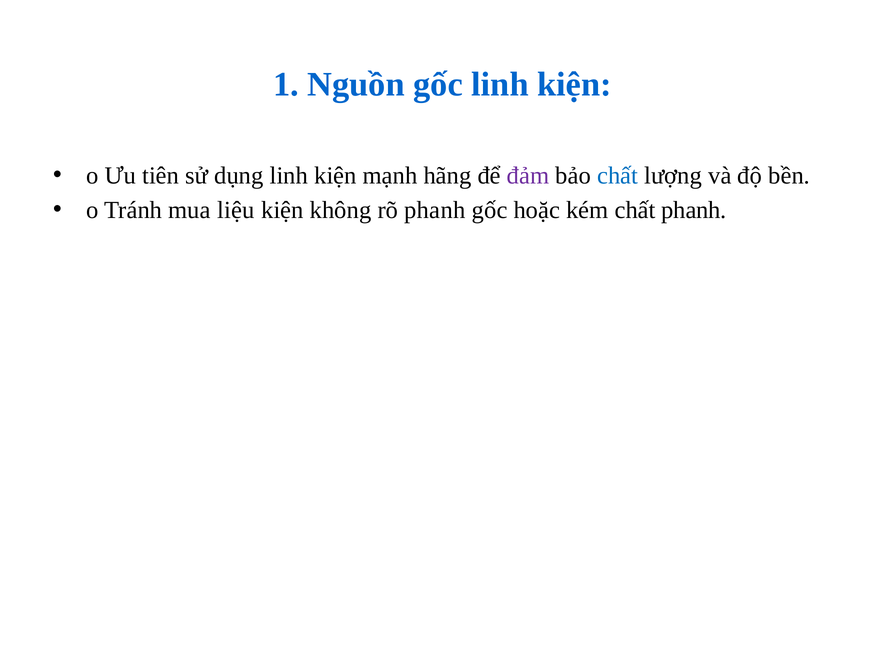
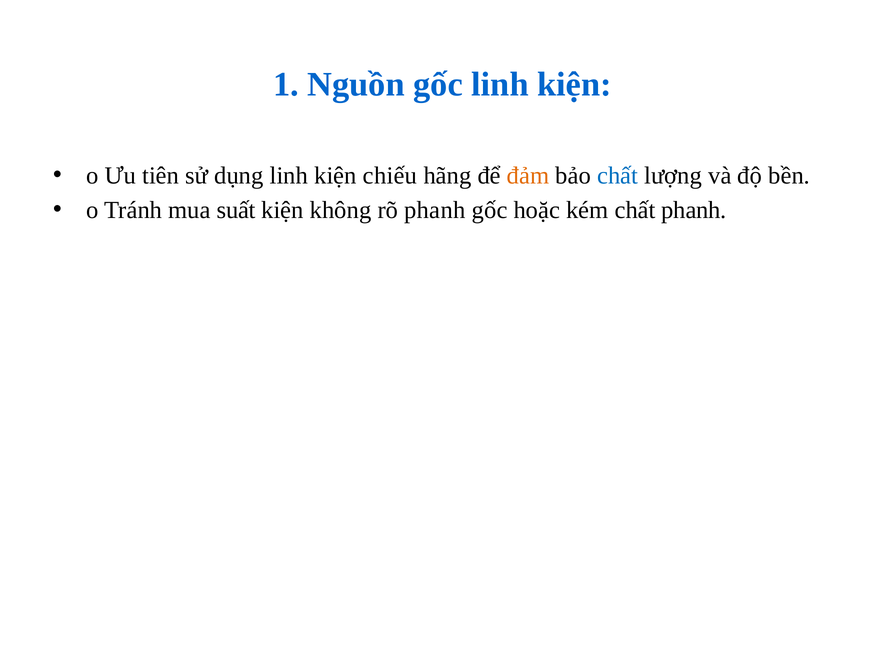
mạnh: mạnh -> chiếu (390, 176)
đảm colour: purple -> orange (528, 176)
liệu: liệu -> suất (236, 210)
